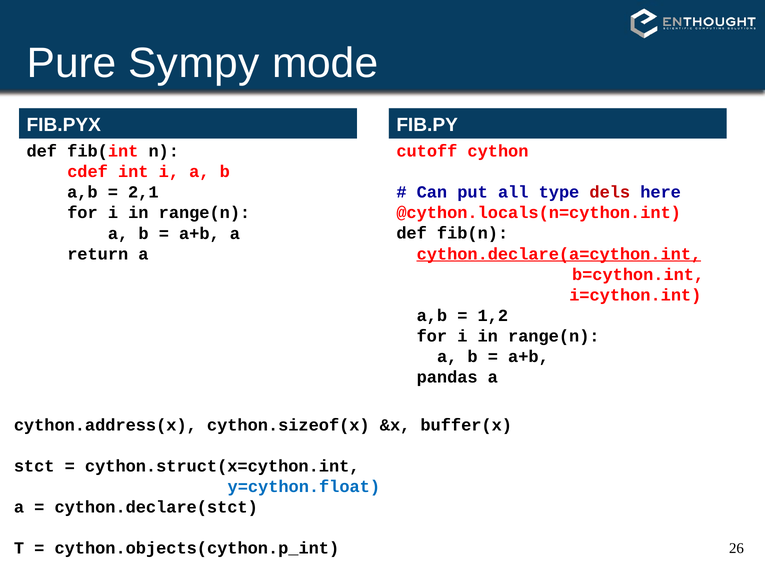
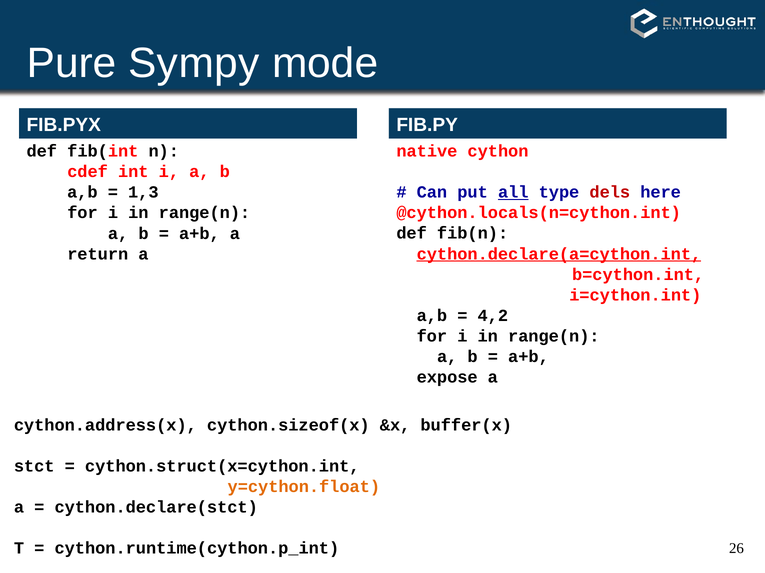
cutoff: cutoff -> native (427, 151)
all underline: none -> present (513, 193)
2,1: 2,1 -> 1,3 (143, 193)
1,2: 1,2 -> 4,2 (493, 316)
pandas: pandas -> expose (447, 378)
y=cython.float colour: blue -> orange (304, 487)
cython.objects(cython.p_int: cython.objects(cython.p_int -> cython.runtime(cython.p_int (197, 549)
